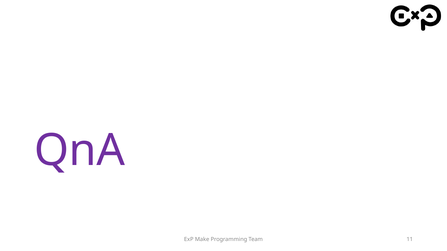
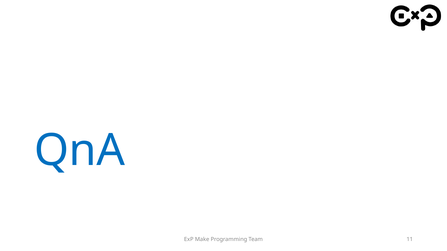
QnA colour: purple -> blue (80, 151)
